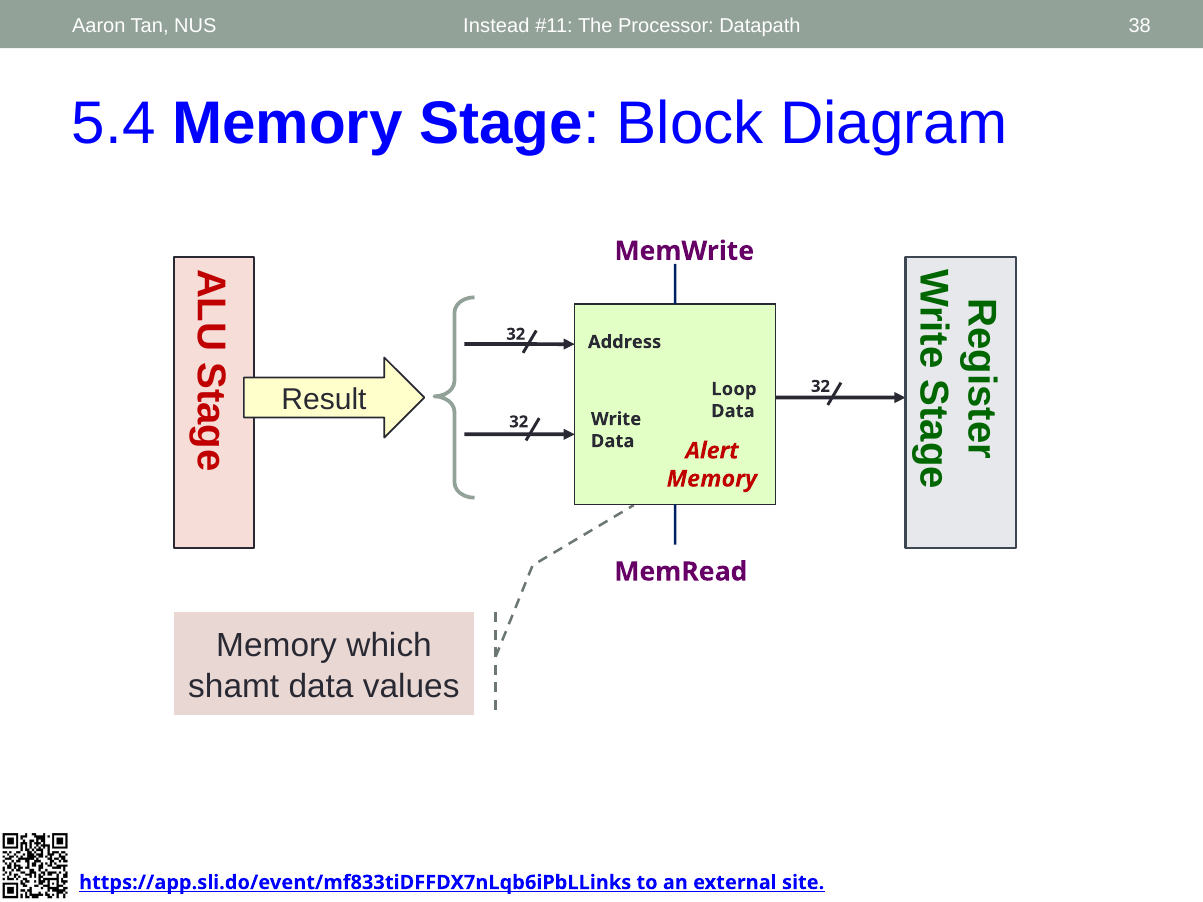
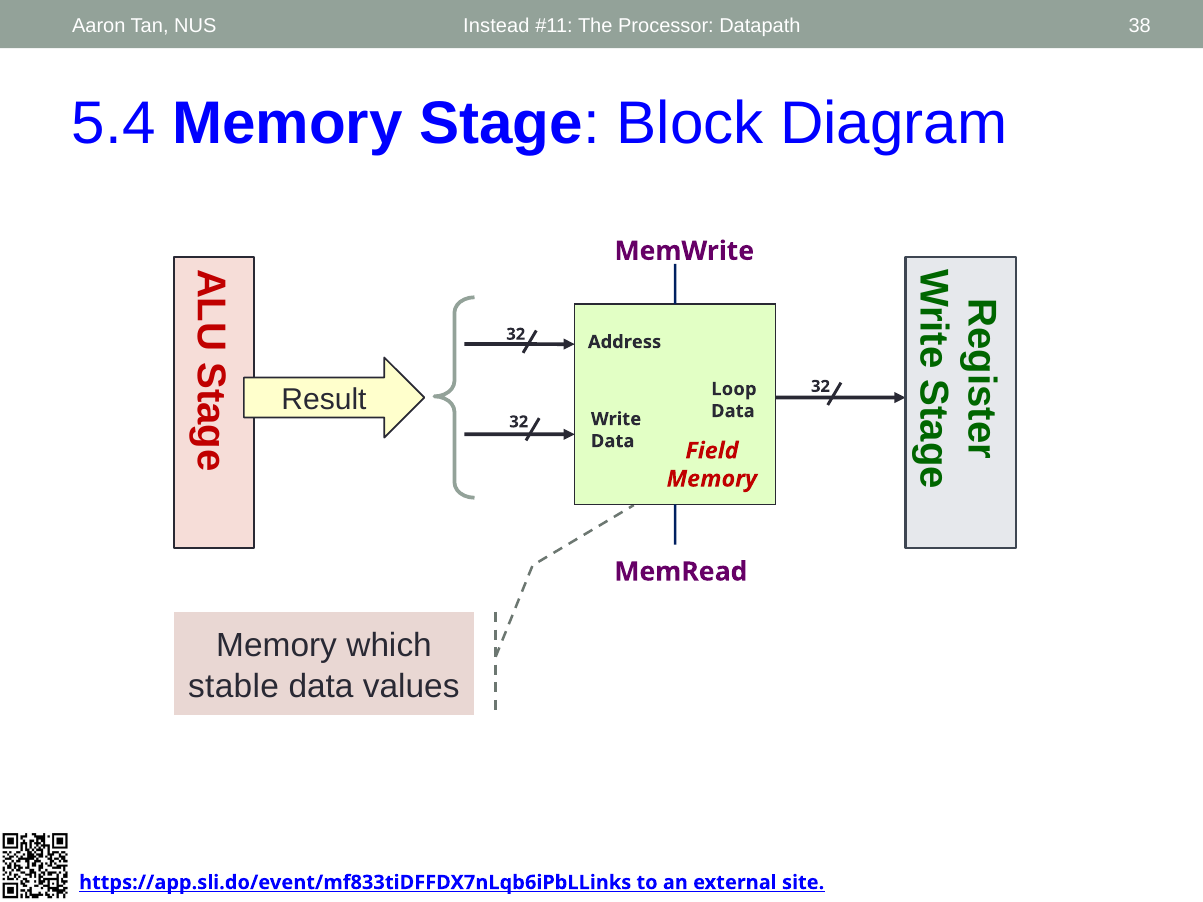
Alert: Alert -> Field (712, 451)
shamt: shamt -> stable (234, 686)
